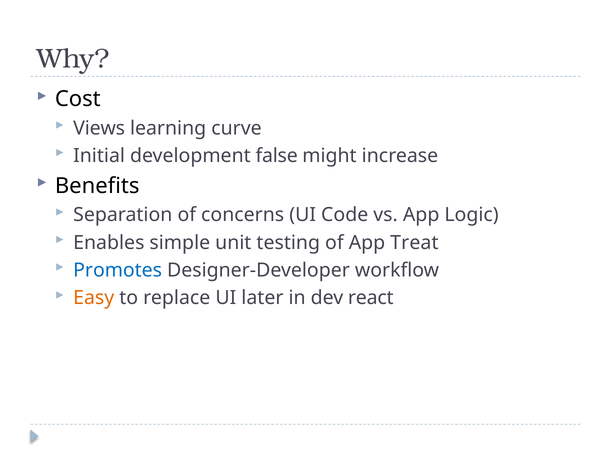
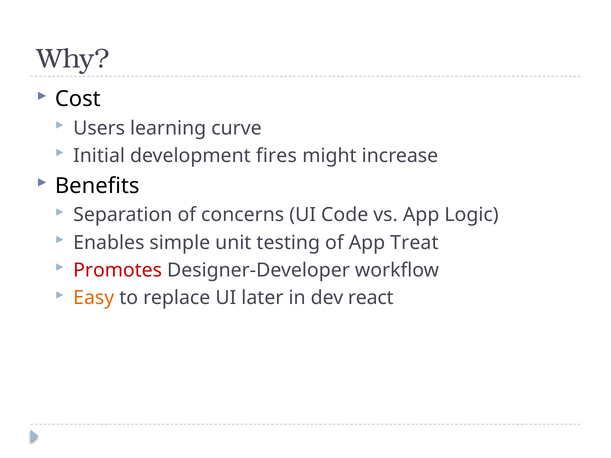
Views: Views -> Users (99, 128)
false: false -> fires (276, 156)
Promotes colour: blue -> red (118, 270)
